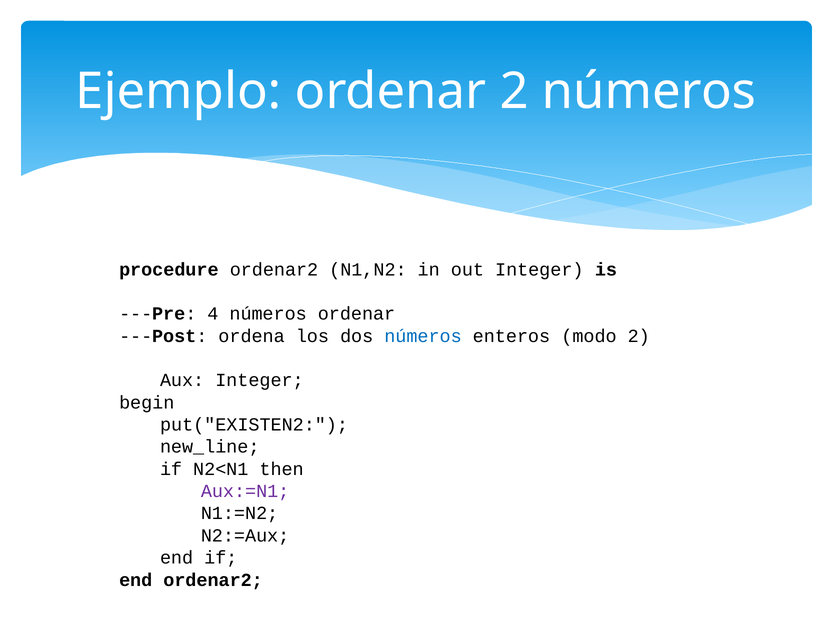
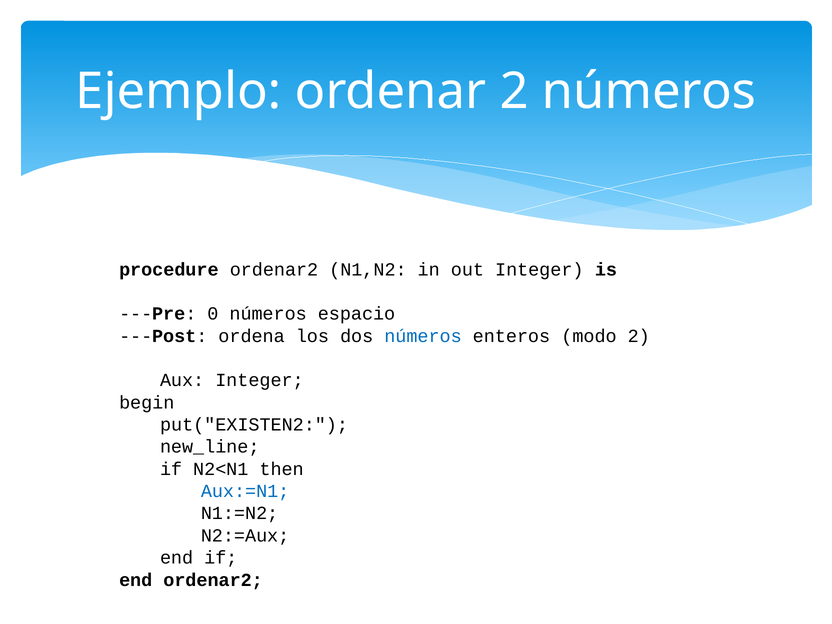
4: 4 -> 0 (213, 314)
números ordenar: ordenar -> espacio (356, 314)
Aux:=N1 colour: purple -> blue (245, 491)
